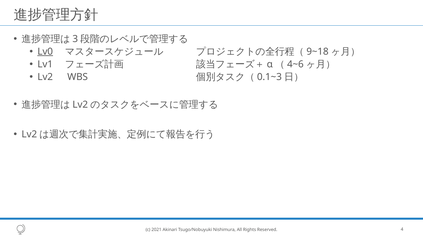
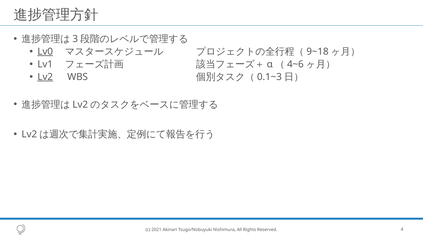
Lv2 underline: none -> present (45, 77)
